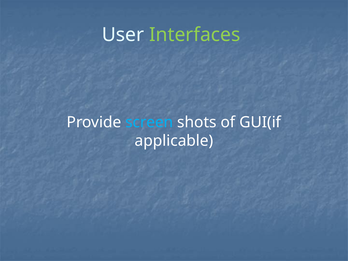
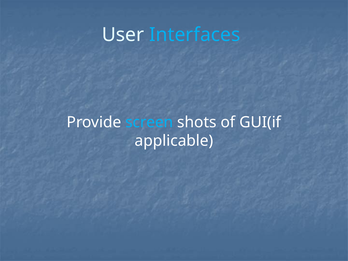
Interfaces colour: light green -> light blue (195, 35)
